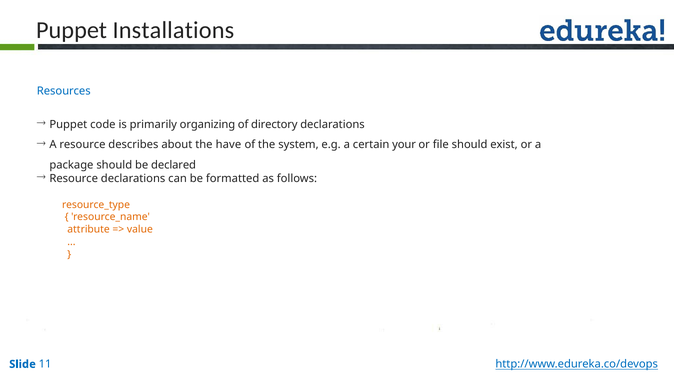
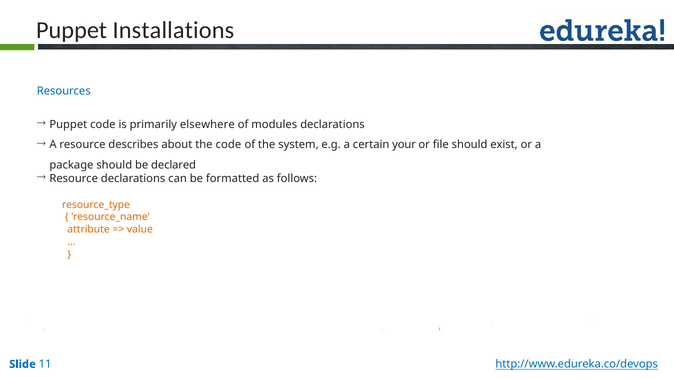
organizing: organizing -> elsewhere (207, 125)
directory: directory -> modules (274, 125)
the have: have -> code (228, 145)
